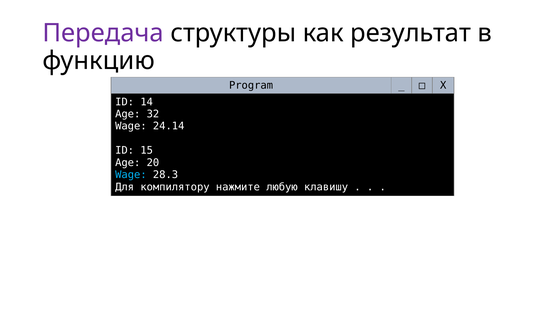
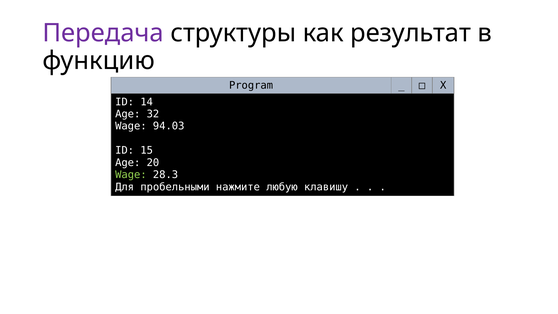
24.14: 24.14 -> 94.03 (169, 126)
Wage colour: light blue -> light green (131, 175)
компилятору: компилятору -> пробельными (175, 187)
